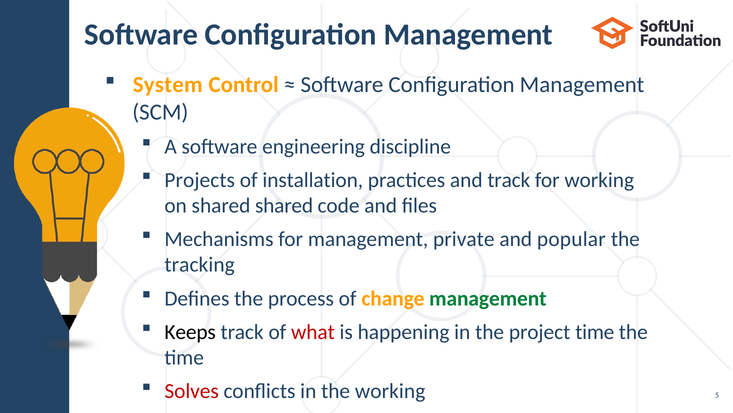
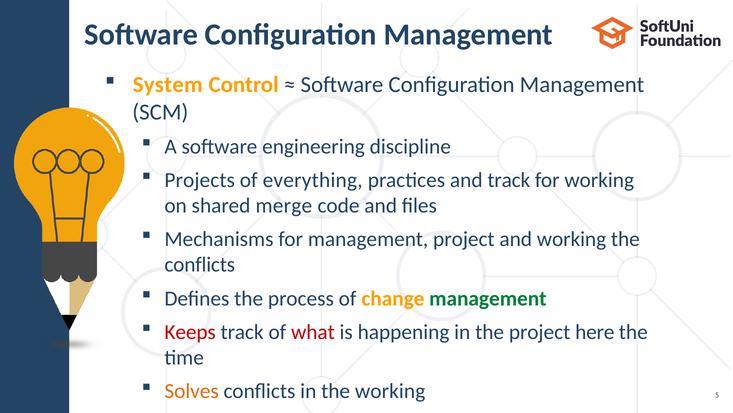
installation: installation -> everything (313, 180)
shared shared: shared -> merge (284, 205)
management private: private -> project (464, 239)
and popular: popular -> working (572, 239)
tracking: tracking -> conflicts (200, 264)
Keeps colour: black -> red (190, 332)
project time: time -> here (595, 332)
Solves colour: red -> orange (192, 391)
